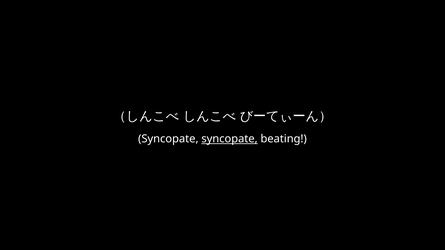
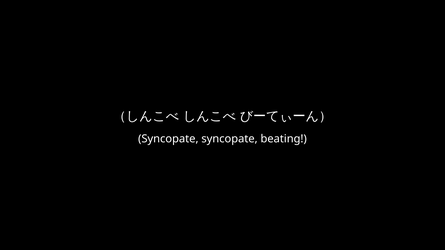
syncopate underline: present -> none (230, 139)
